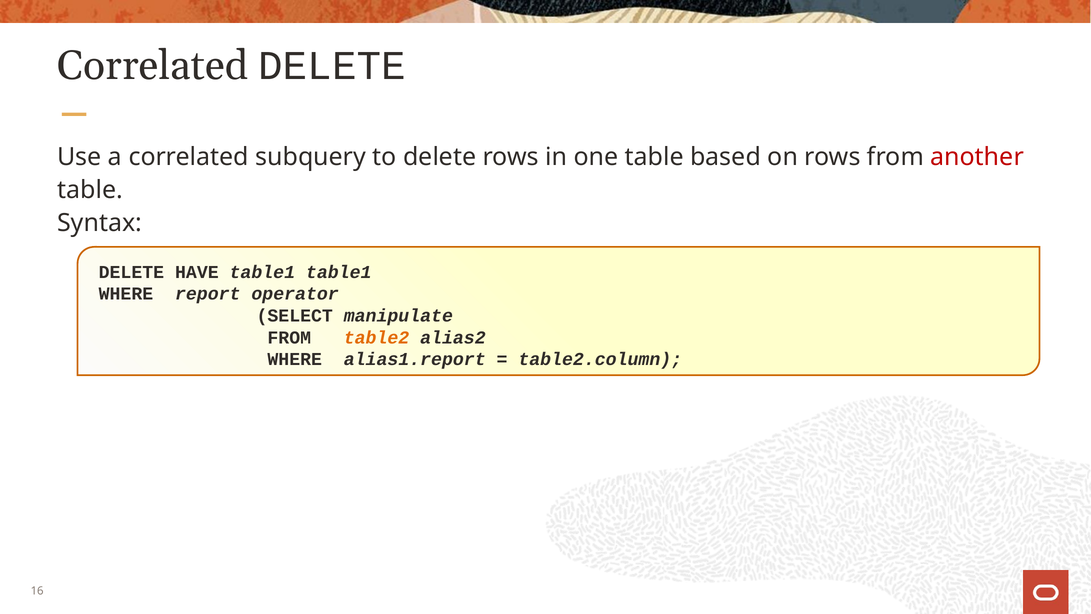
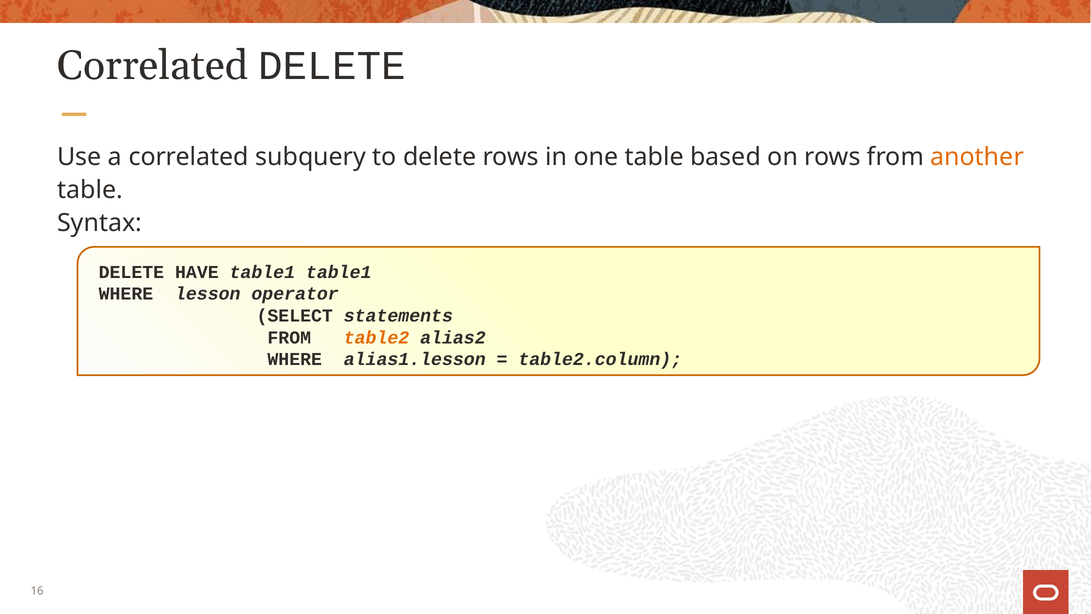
another colour: red -> orange (977, 157)
report: report -> lesson (208, 294)
manipulate: manipulate -> statements (398, 316)
alias1.report: alias1.report -> alias1.lesson (415, 359)
